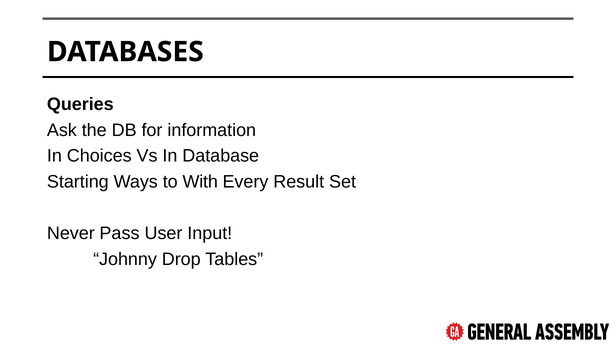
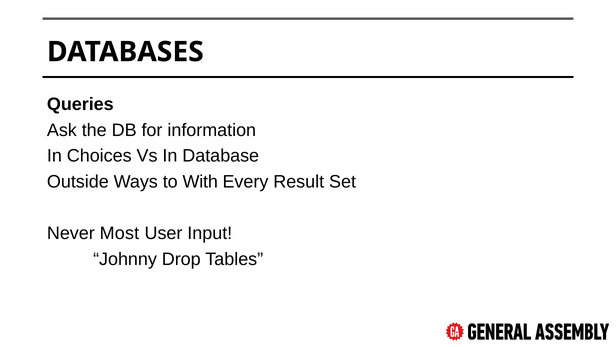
Starting: Starting -> Outside (78, 181)
Pass: Pass -> Most (119, 233)
